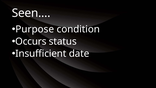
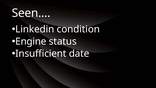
Purpose: Purpose -> Linkedin (35, 29)
Occurs: Occurs -> Engine (31, 41)
